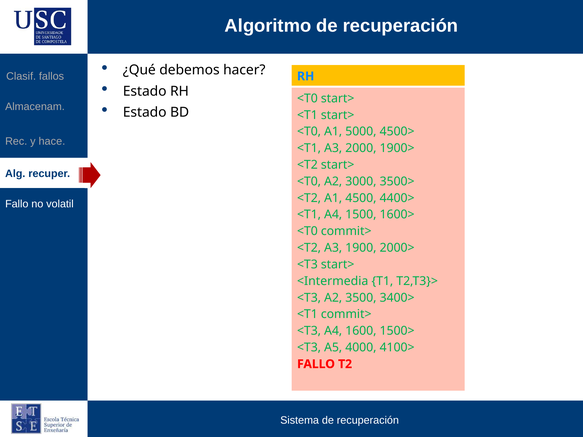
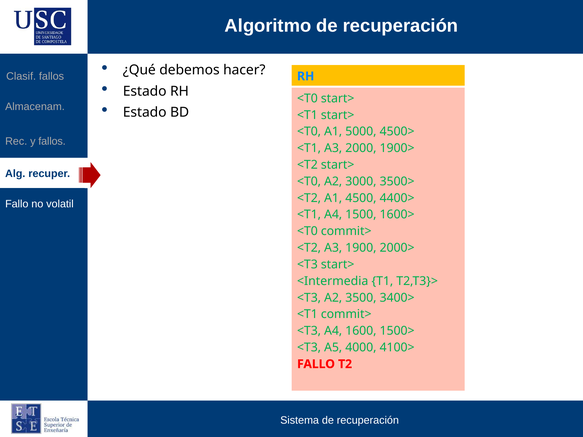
y hace: hace -> fallos (52, 141)
